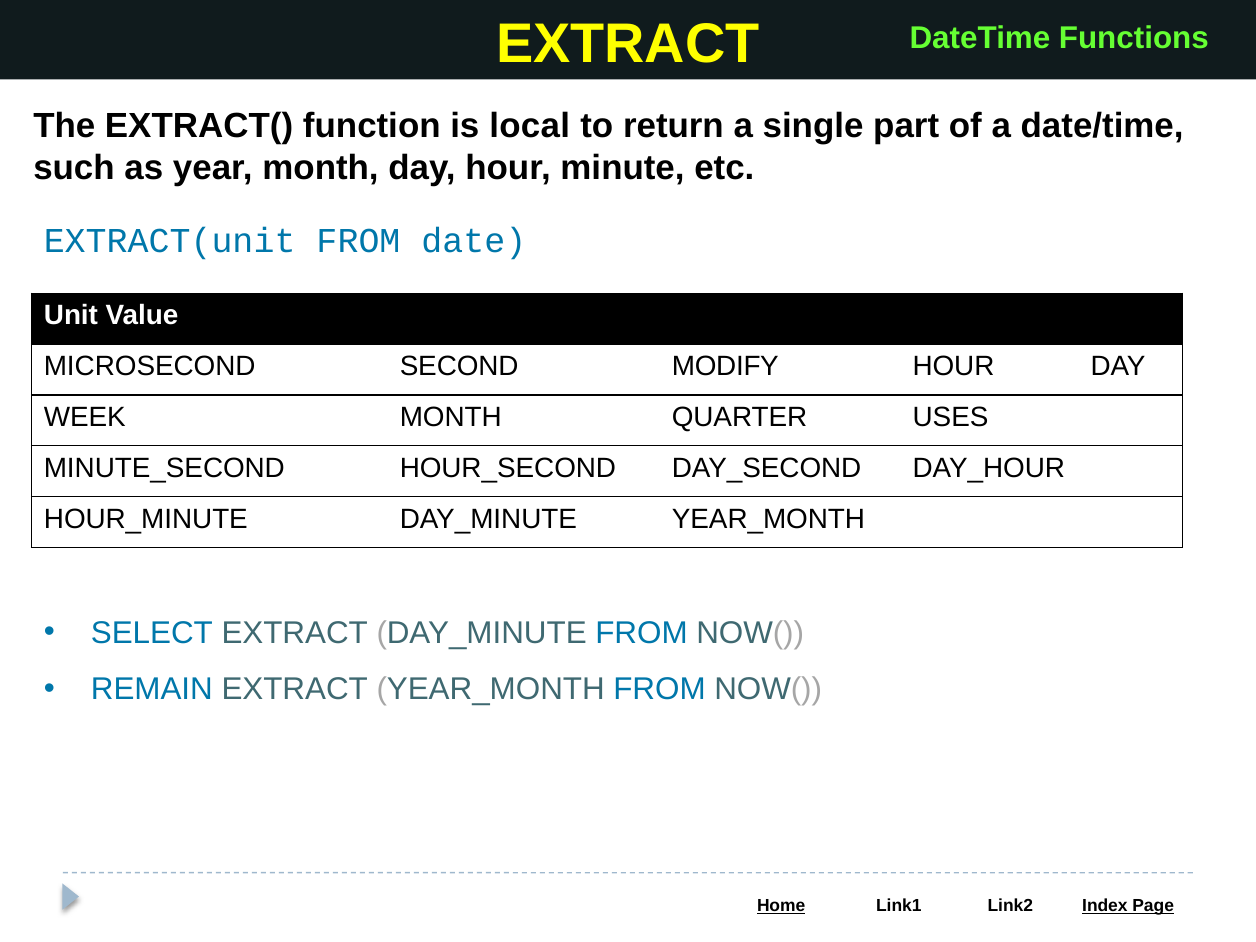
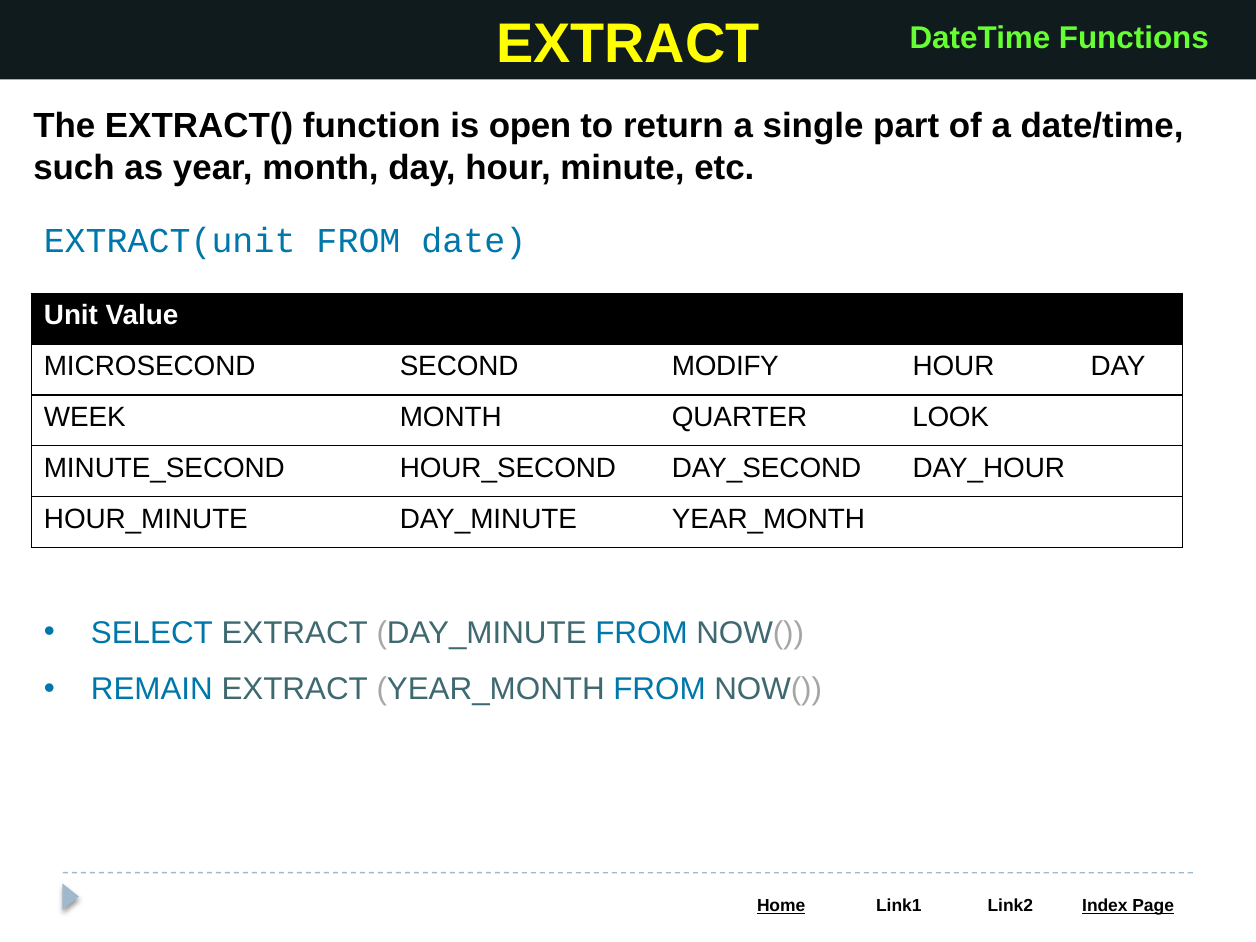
local: local -> open (530, 126)
USES: USES -> LOOK (951, 417)
